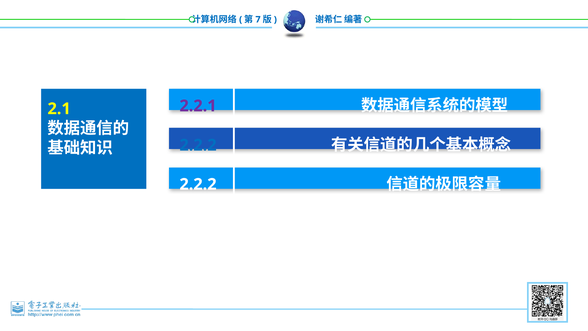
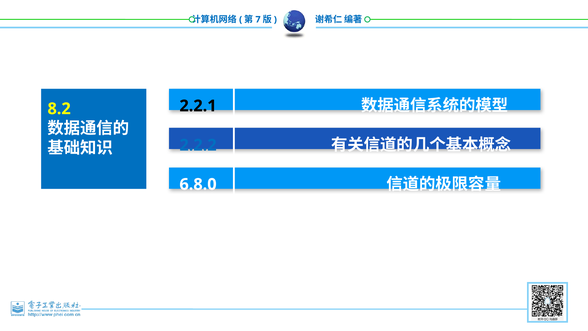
2.2.1 colour: purple -> black (198, 106)
2.1: 2.1 -> 8.2 (59, 109)
2.2.2: 2.2.2 -> 6.8.0 (198, 184)
